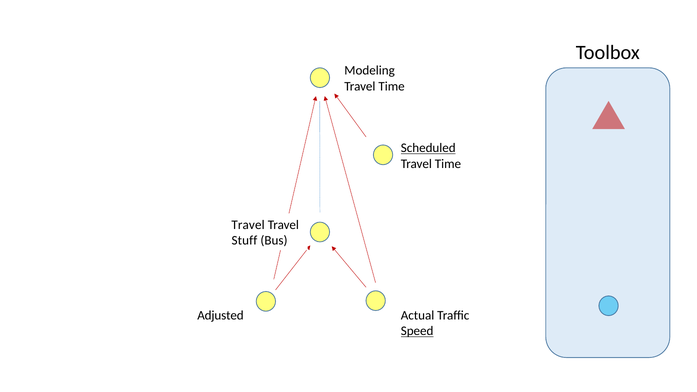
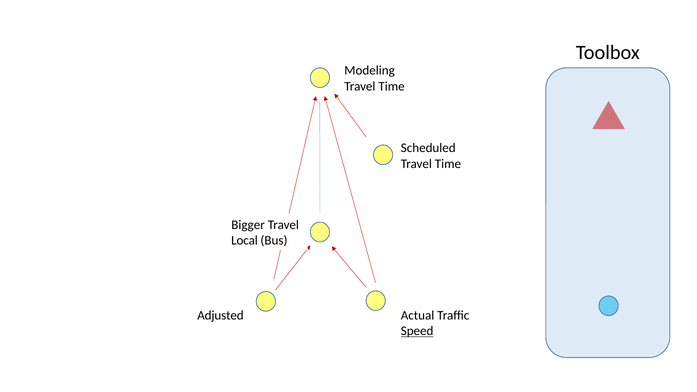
Scheduled underline: present -> none (428, 148)
Travel: Travel -> Bigger (248, 225)
Stuff: Stuff -> Local (245, 241)
